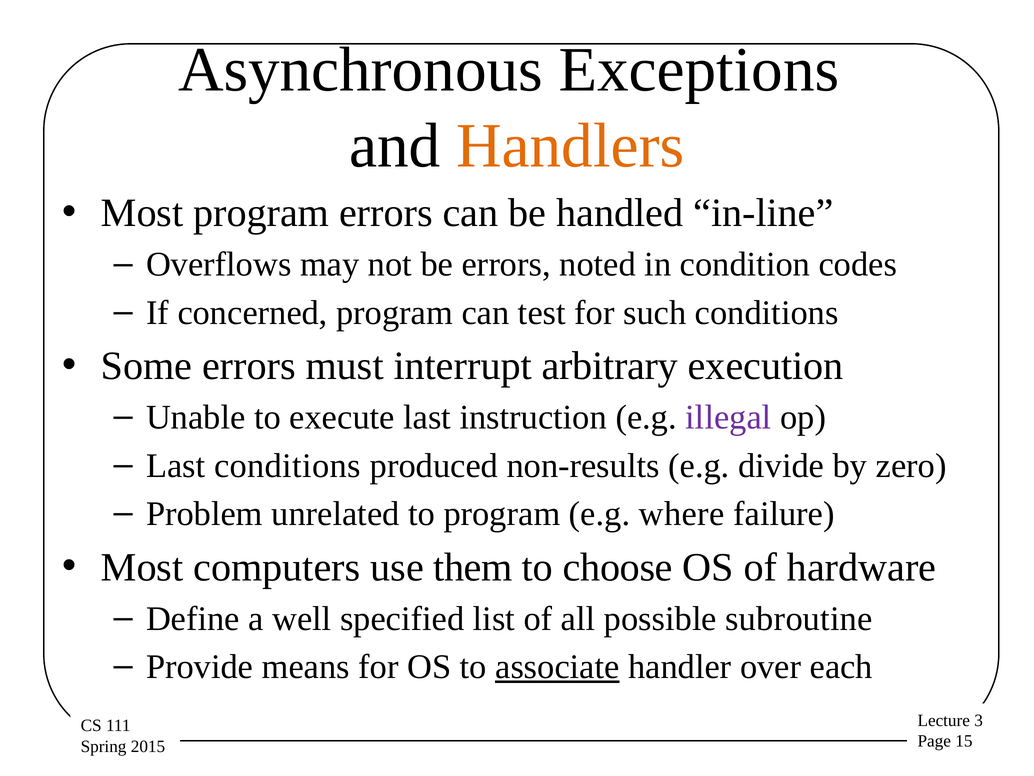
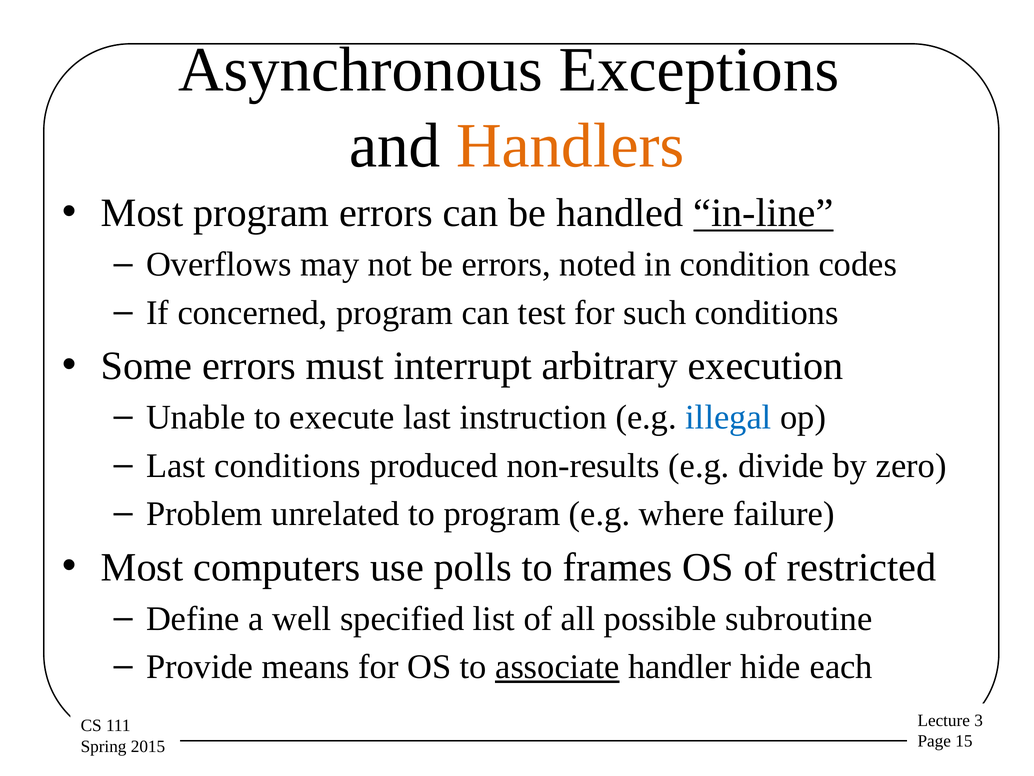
in-line underline: none -> present (763, 213)
illegal colour: purple -> blue (728, 417)
them: them -> polls (473, 567)
choose: choose -> frames (618, 567)
hardware: hardware -> restricted (862, 567)
over: over -> hide (770, 667)
